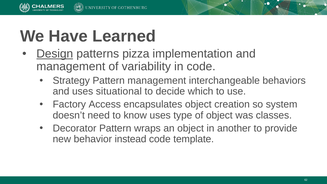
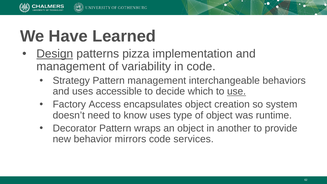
situational: situational -> accessible (119, 91)
use underline: none -> present (236, 91)
classes: classes -> runtime (274, 115)
instead: instead -> mirrors (130, 139)
template: template -> services (194, 139)
